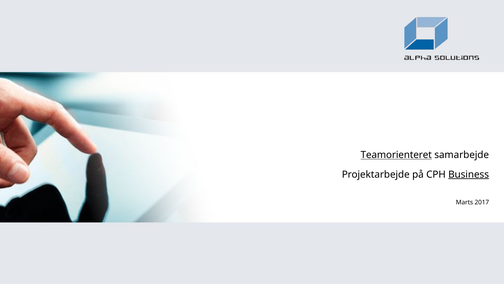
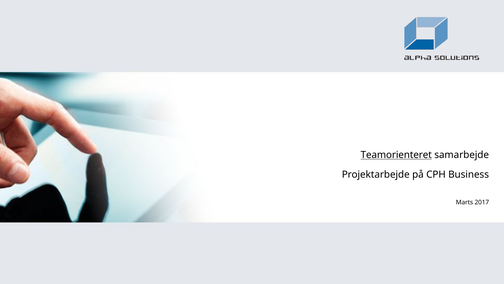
Business underline: present -> none (469, 174)
